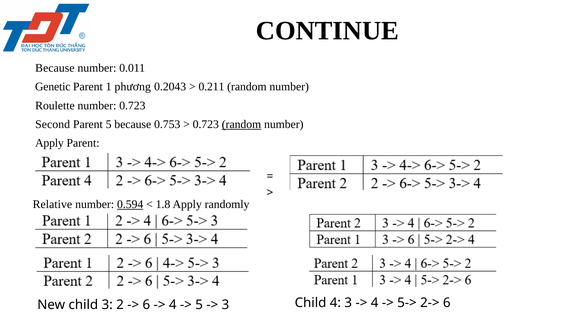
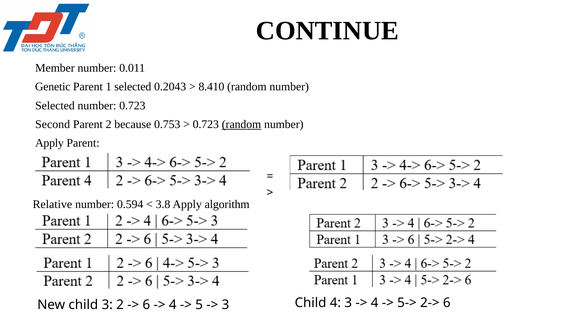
Because: Because -> Member (55, 68)
1 phương: phương -> selected (133, 87)
0.211: 0.211 -> 8.410 (211, 87)
Roulette: Roulette -> Selected (55, 106)
Parent 5: 5 -> 2 (109, 124)
0.594 underline: present -> none (130, 204)
1.8: 1.8 -> 3.8 (163, 204)
randomly: randomly -> algorithm (227, 204)
